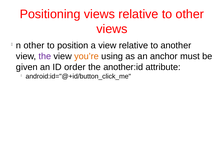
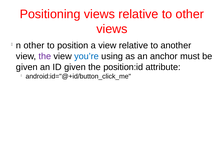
you’re colour: orange -> blue (87, 56)
ID order: order -> given (75, 67)
another:id: another:id -> position:id (123, 67)
